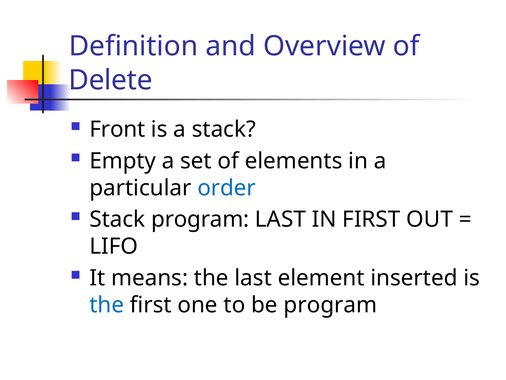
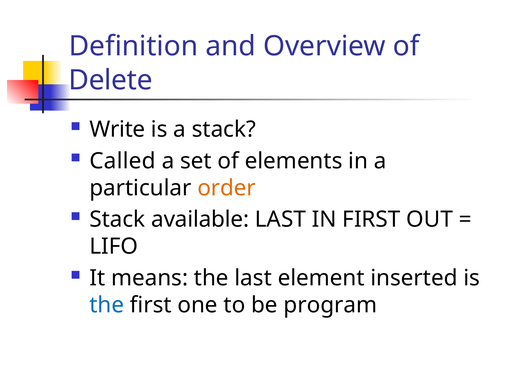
Front: Front -> Write (117, 129)
Empty: Empty -> Called (123, 161)
order colour: blue -> orange (227, 188)
Stack program: program -> available (200, 219)
